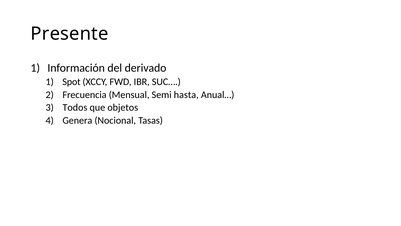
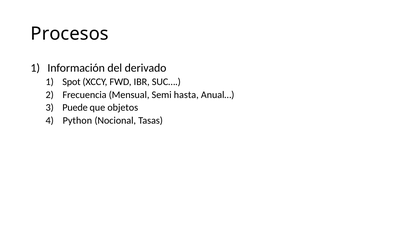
Presente: Presente -> Procesos (70, 34)
Todos: Todos -> Puede (75, 107)
Genera: Genera -> Python (77, 120)
